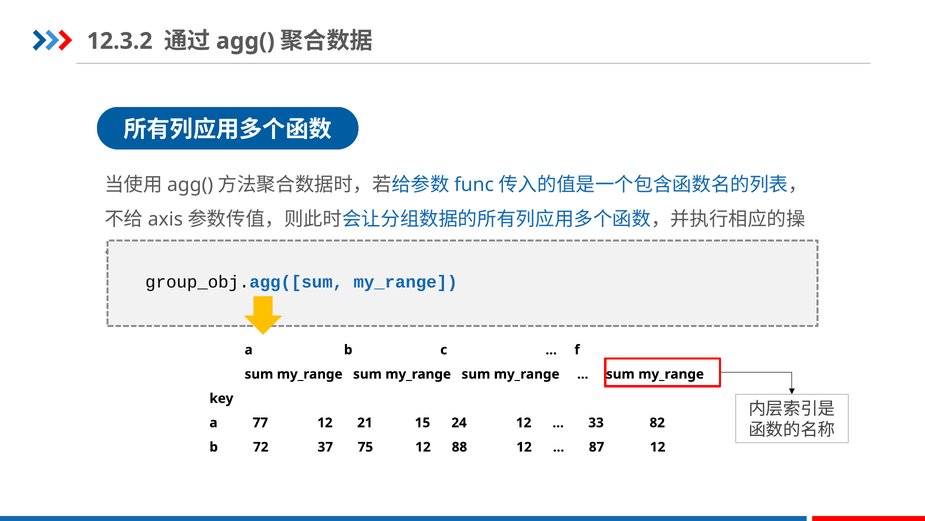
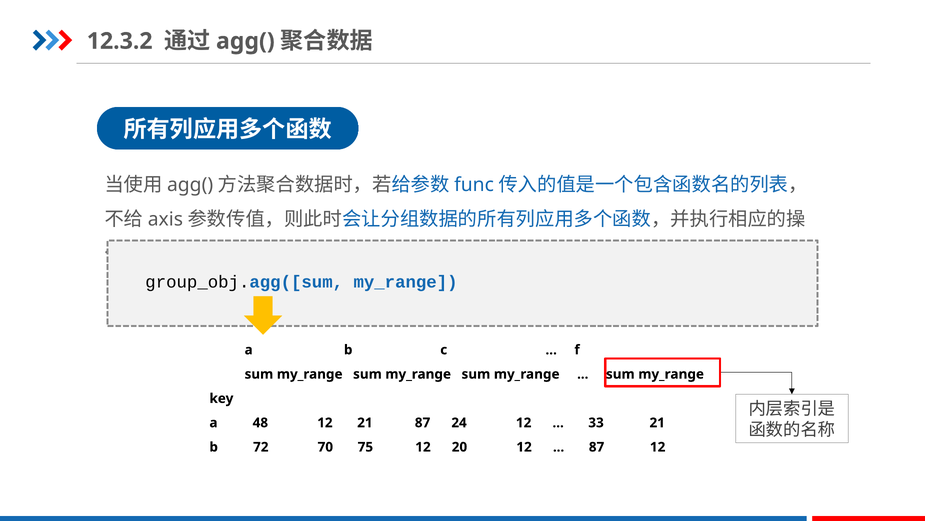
77: 77 -> 48 (260, 422)
21 15: 15 -> 87 (423, 422)
33 82: 82 -> 21 (657, 422)
37: 37 -> 70 (325, 447)
88: 88 -> 20 (459, 447)
